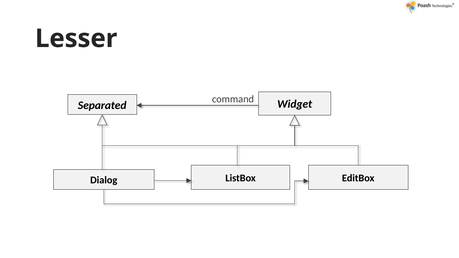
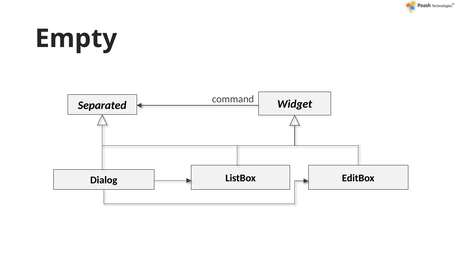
Lesser: Lesser -> Empty (76, 39)
